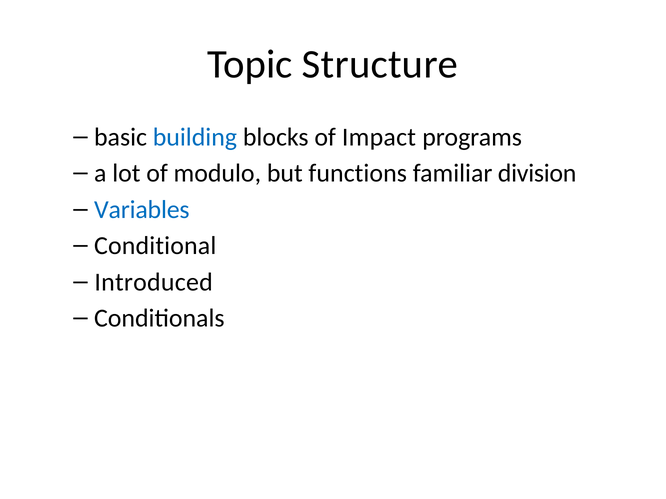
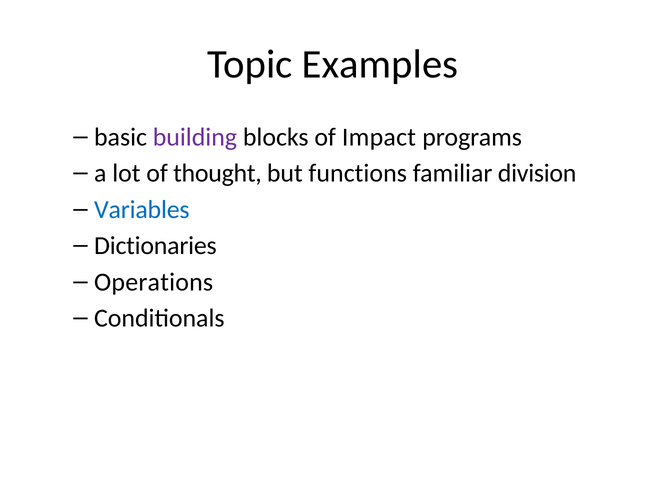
Structure: Structure -> Examples (380, 64)
building colour: blue -> purple (195, 137)
modulo: modulo -> thought (217, 174)
Conditional: Conditional -> Dictionaries (155, 246)
Introduced: Introduced -> Operations (154, 282)
